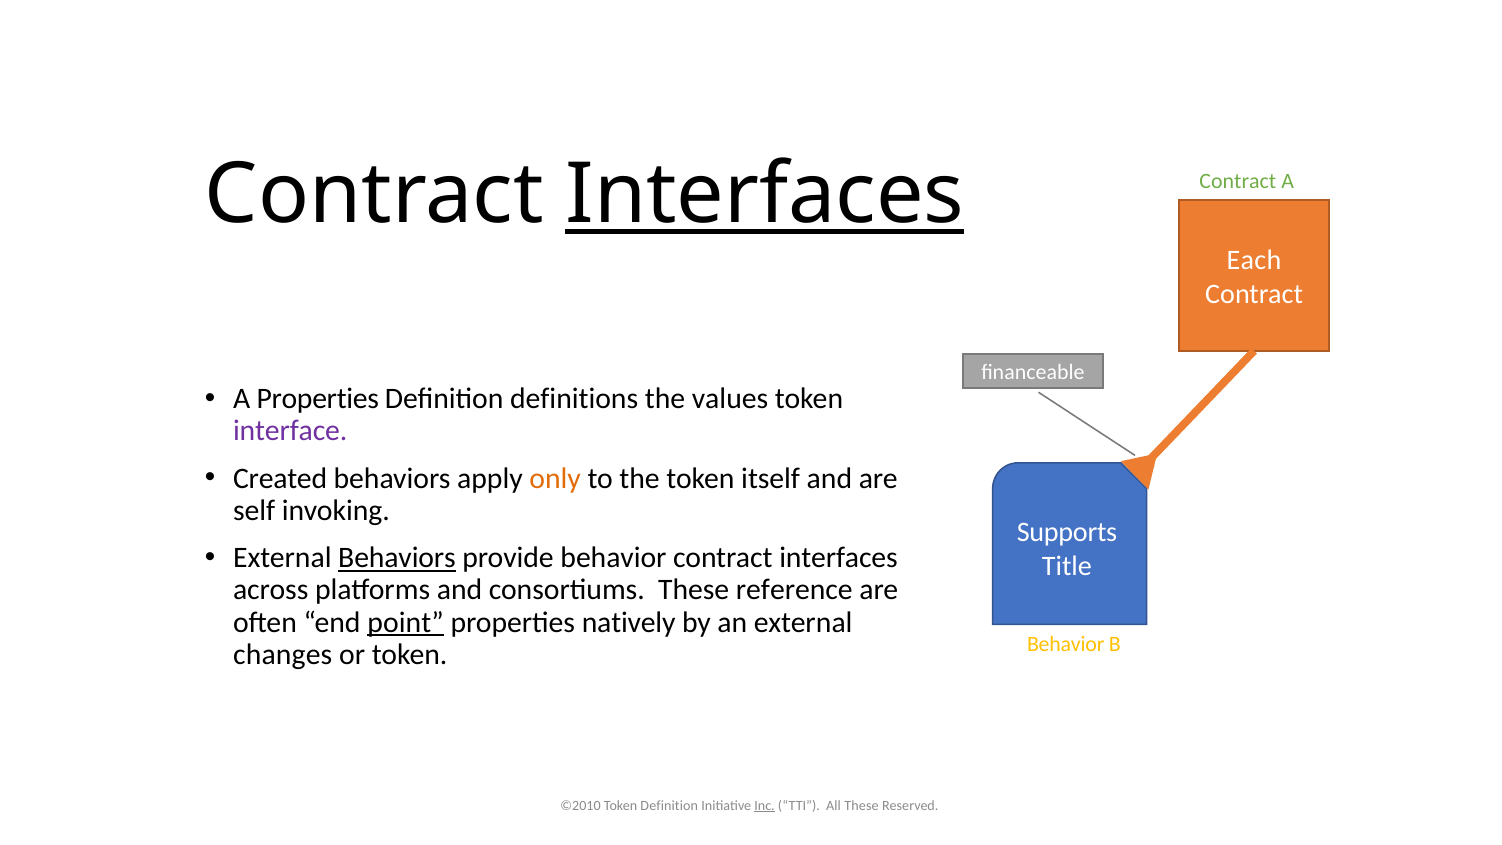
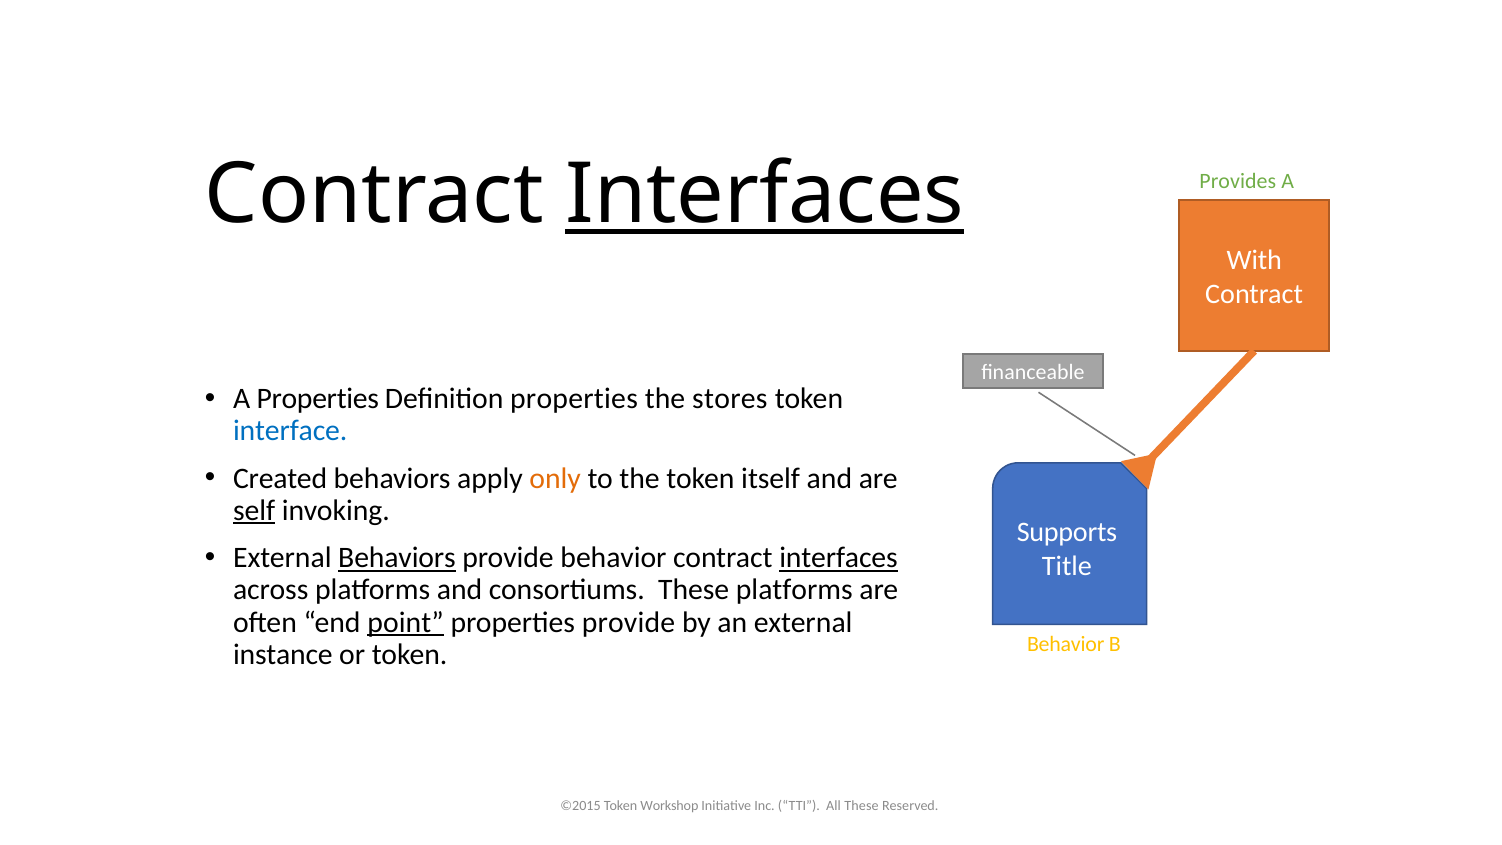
Contract: Contract -> Provides (1238, 182)
Each: Each -> With (1254, 261)
Definition definitions: definitions -> properties (574, 398)
values: values -> stores (730, 398)
interface colour: purple -> blue (290, 431)
self underline: none -> present (254, 510)
interfaces underline: none -> present (839, 558)
These reference: reference -> platforms (794, 590)
properties natively: natively -> provide (628, 622)
changes: changes -> instance (283, 654)
©2010: ©2010 -> ©2015 (581, 805)
Token Definition: Definition -> Workshop (669, 805)
Inc underline: present -> none (765, 805)
